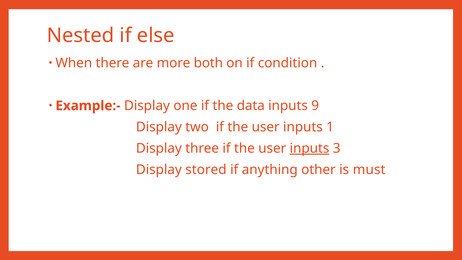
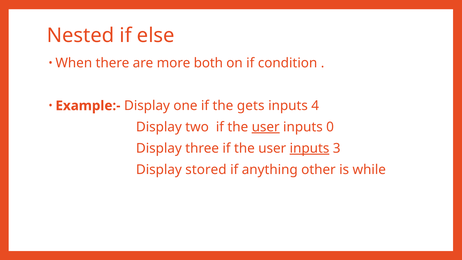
data: data -> gets (251, 106)
9: 9 -> 4 (315, 106)
user underline: none -> present (266, 127)
1: 1 -> 0 (330, 127)
must: must -> while (369, 170)
